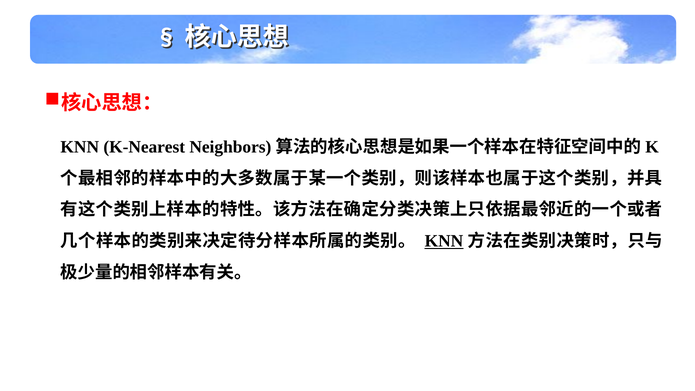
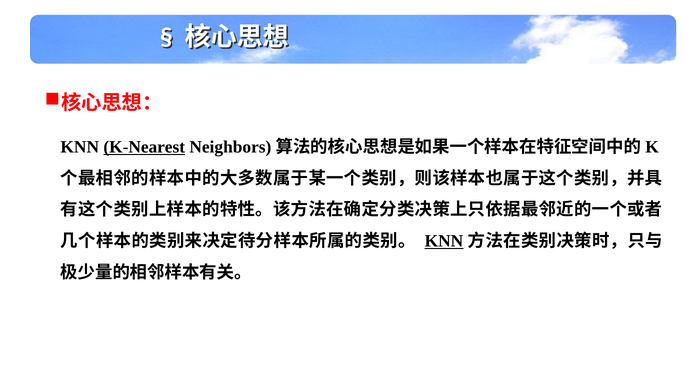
K-Nearest underline: none -> present (144, 147)
